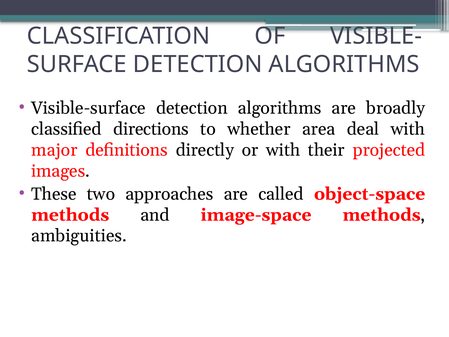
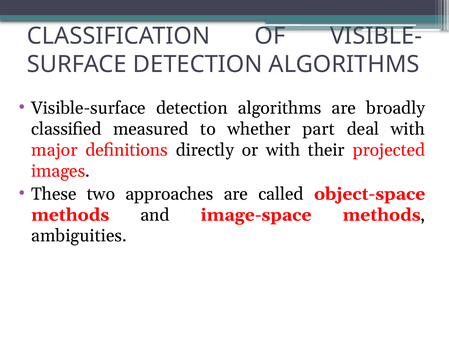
directions: directions -> measured (151, 129)
area: area -> part (319, 129)
